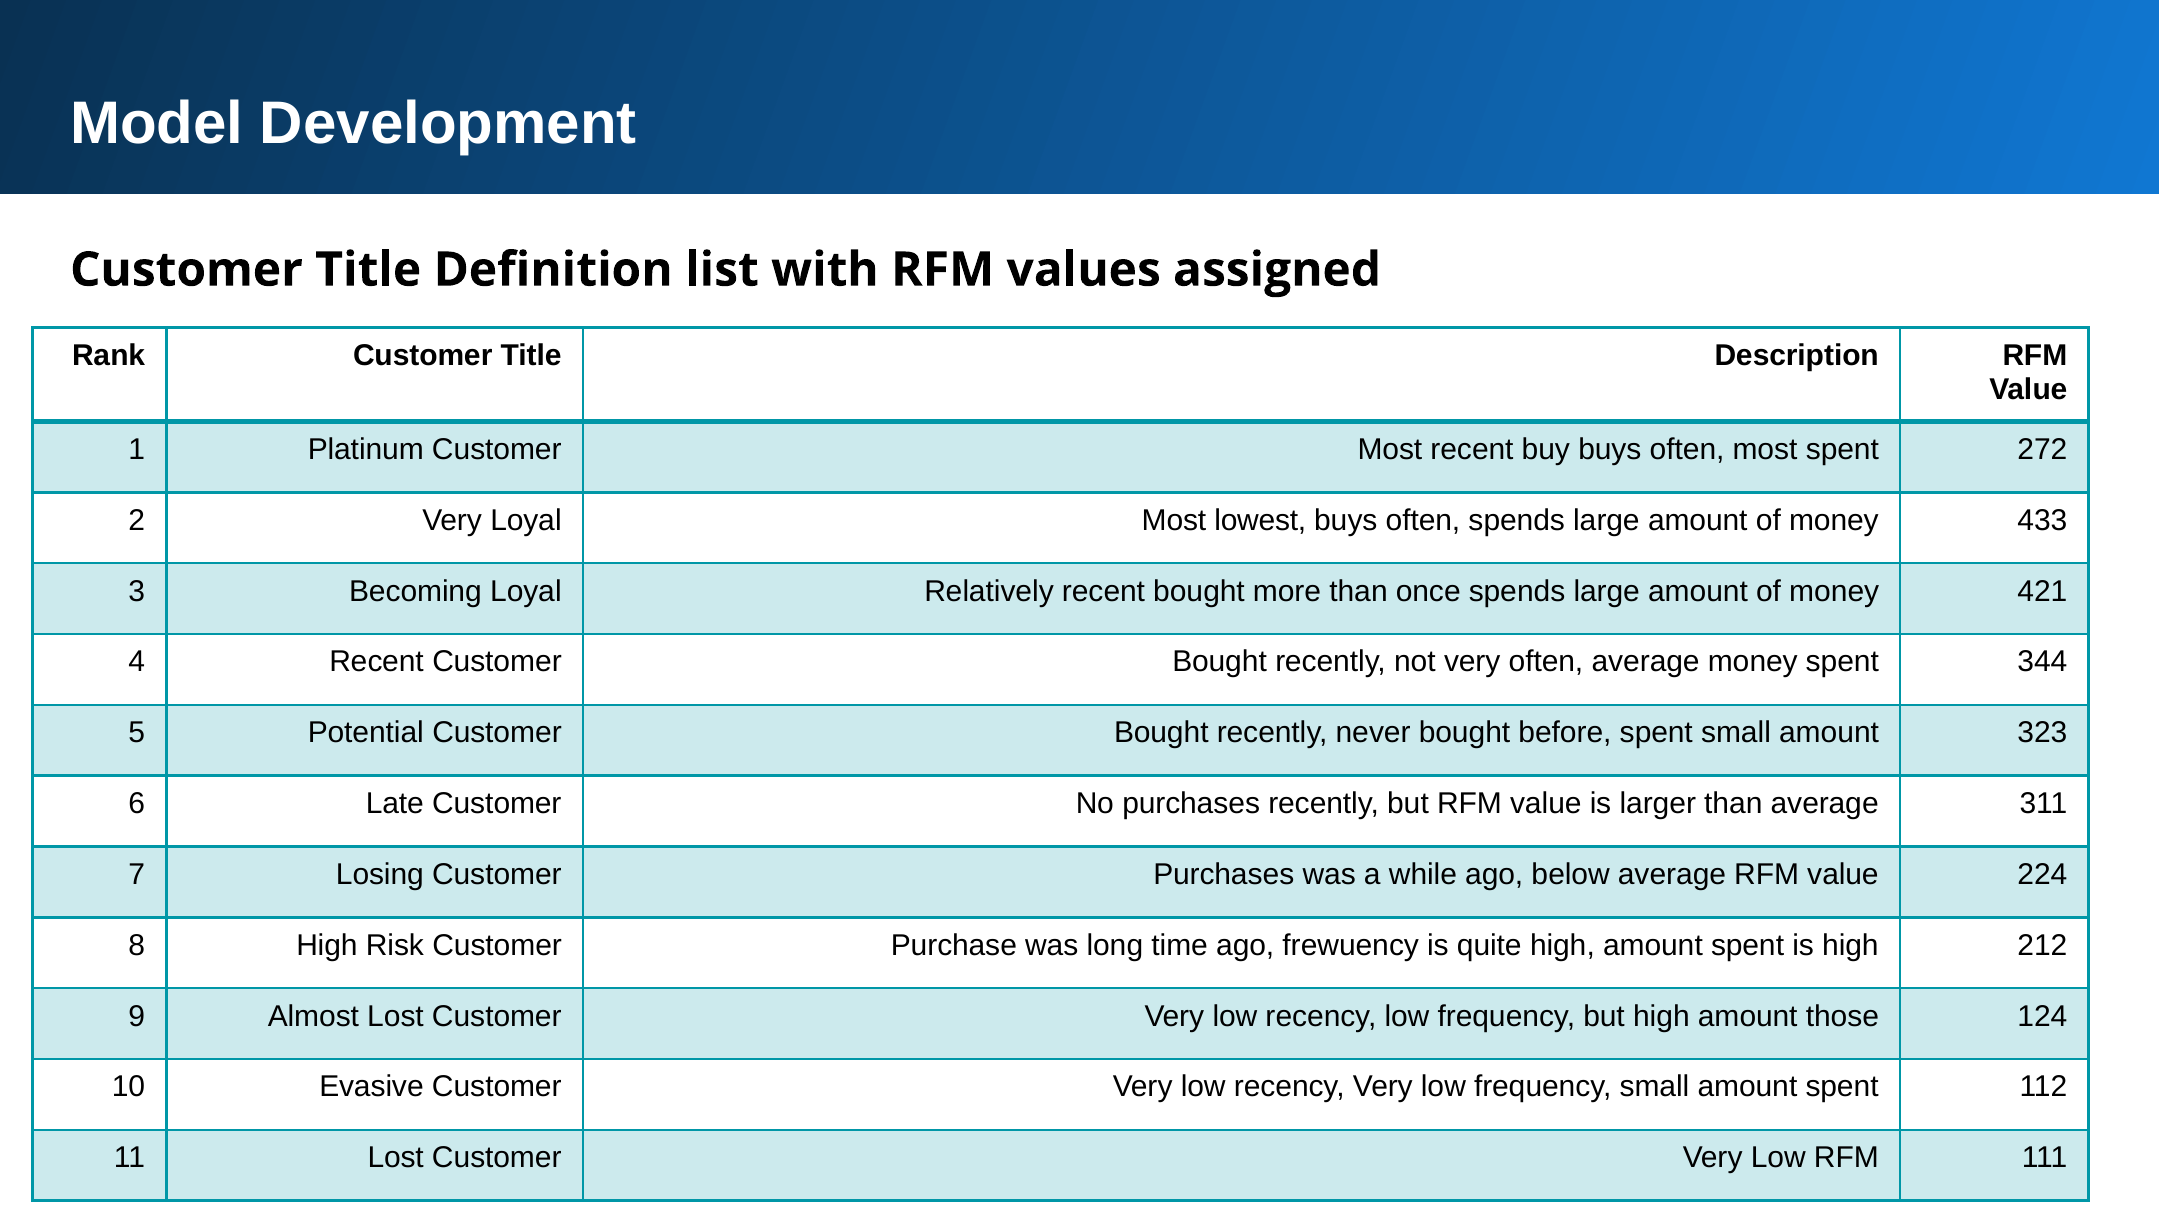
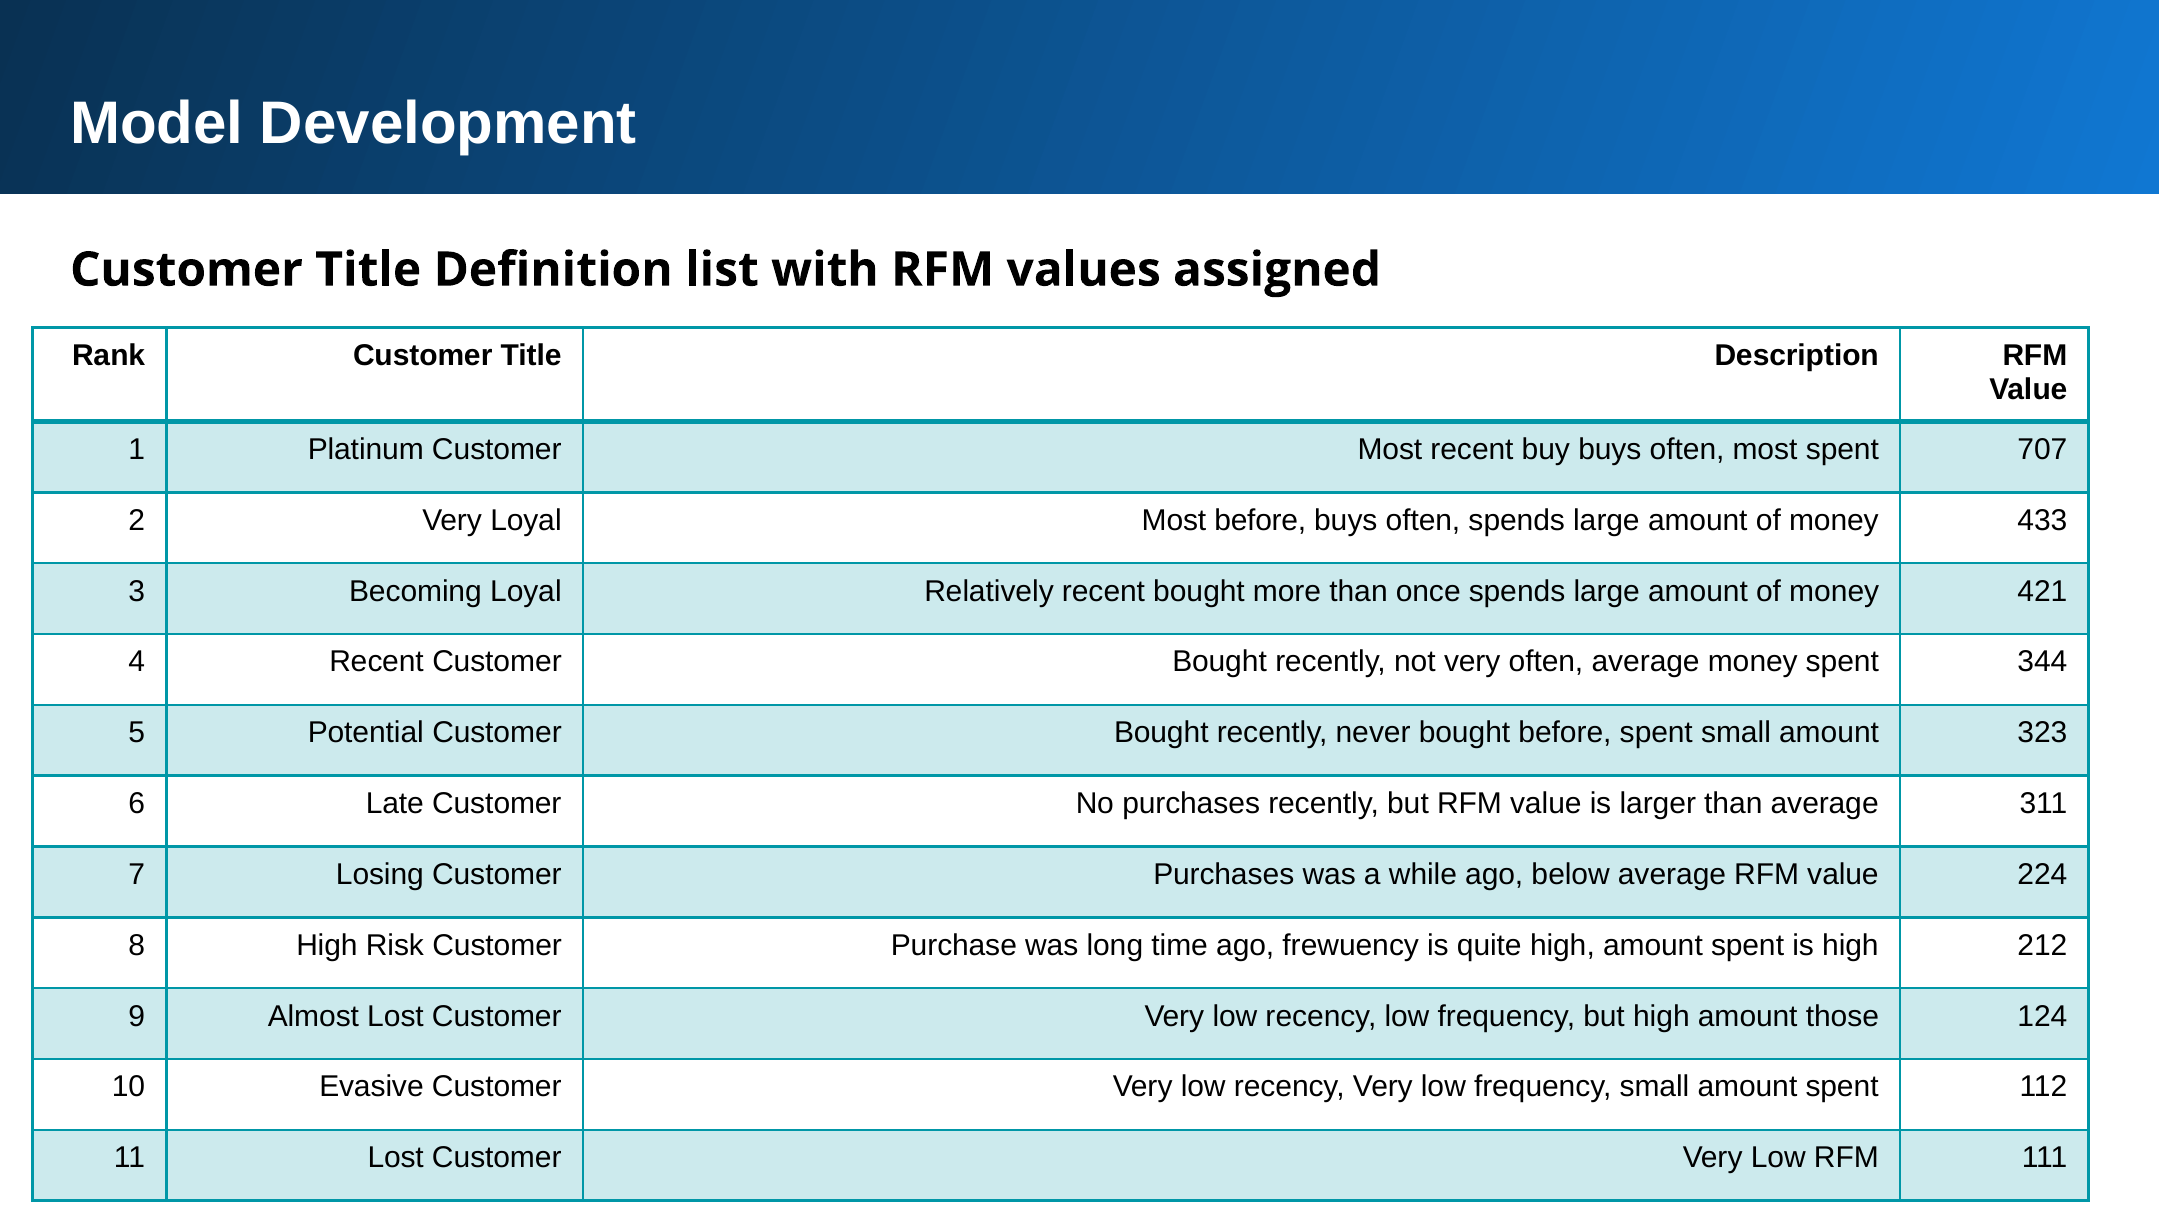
272: 272 -> 707 (2042, 449)
Most lowest: lowest -> before (1260, 520)
